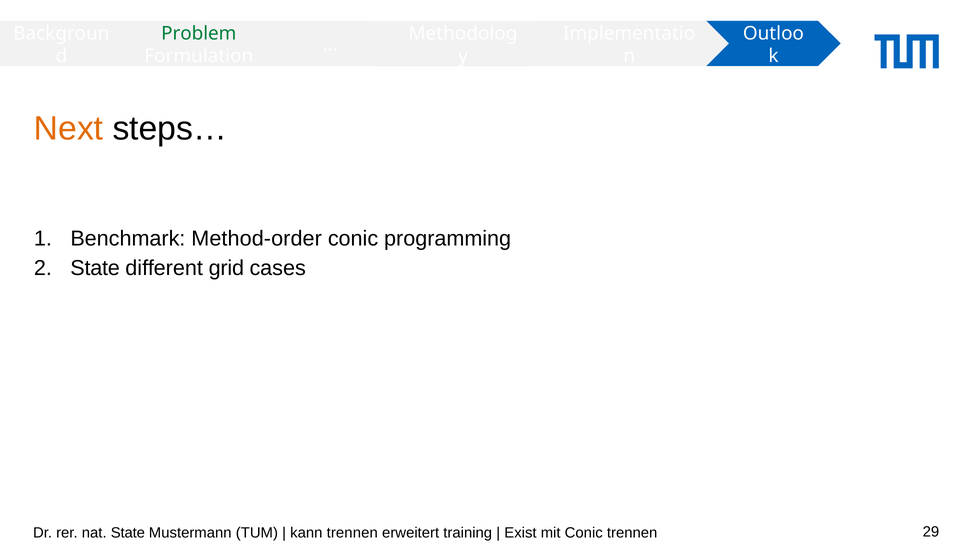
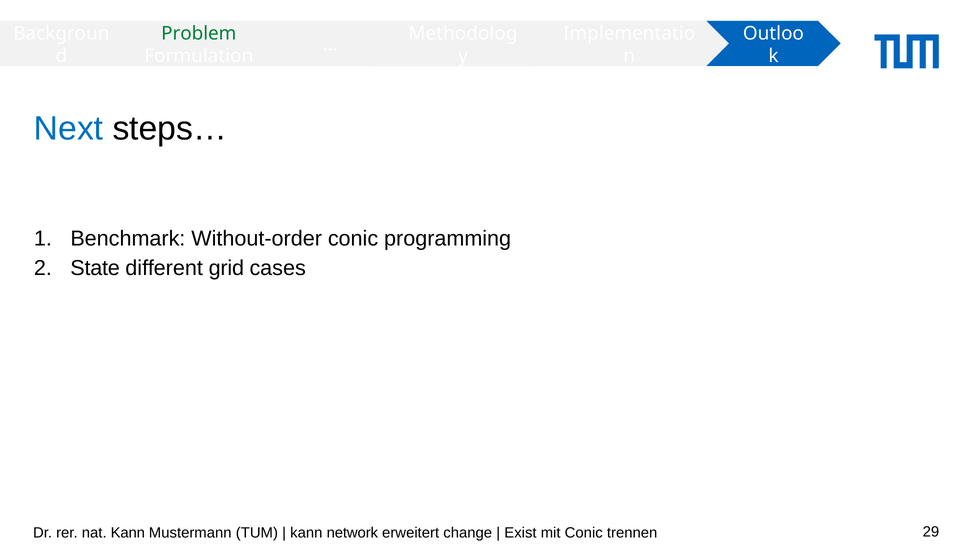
Next colour: orange -> blue (69, 129)
Method-order: Method-order -> Without-order (257, 239)
nat State: State -> Kann (128, 533)
kann trennen: trennen -> network (352, 533)
training: training -> change (468, 533)
